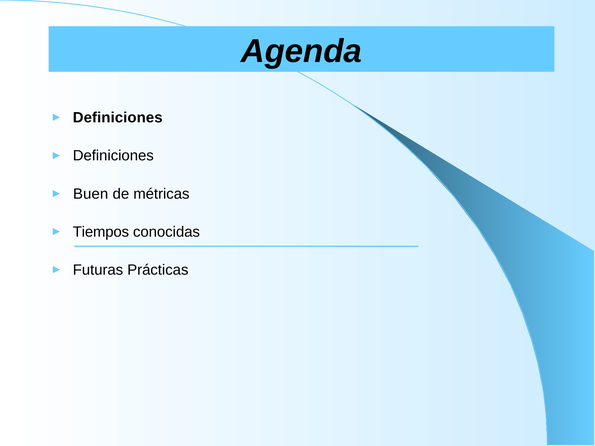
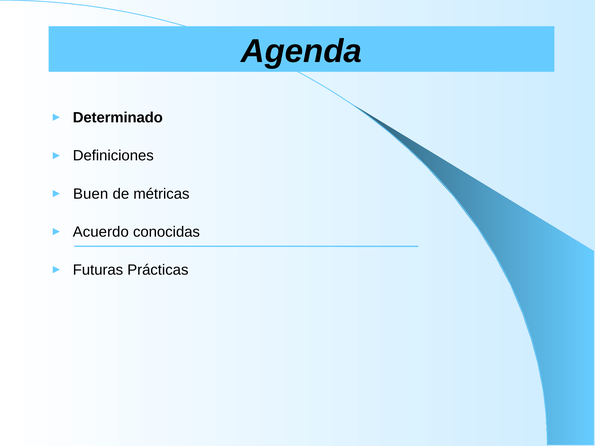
Definiciones: Definiciones -> Determinado (118, 118)
Tiempos: Tiempos -> Acuerdo (101, 232)
